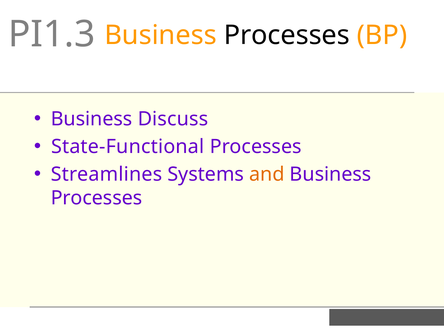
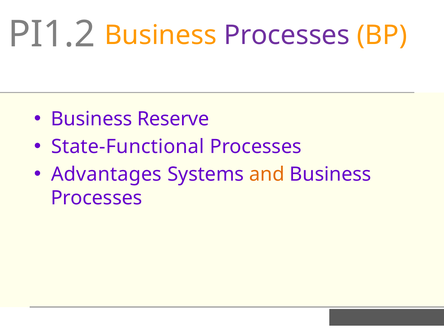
PI1.3: PI1.3 -> PI1.2 (52, 34)
Processes colour: black -> purple (287, 35)
Discuss: Discuss -> Reserve (173, 119)
Streamlines: Streamlines -> Advantages (106, 174)
